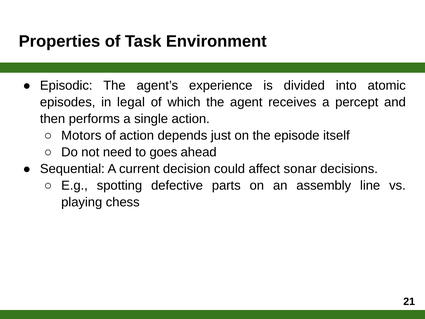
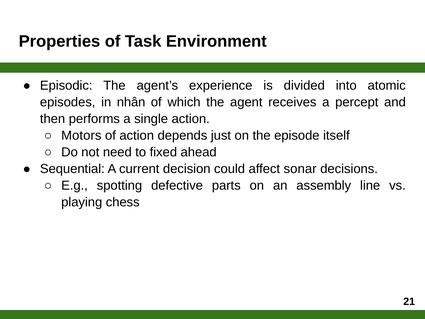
legal: legal -> nhân (131, 102)
goes: goes -> fixed (163, 152)
